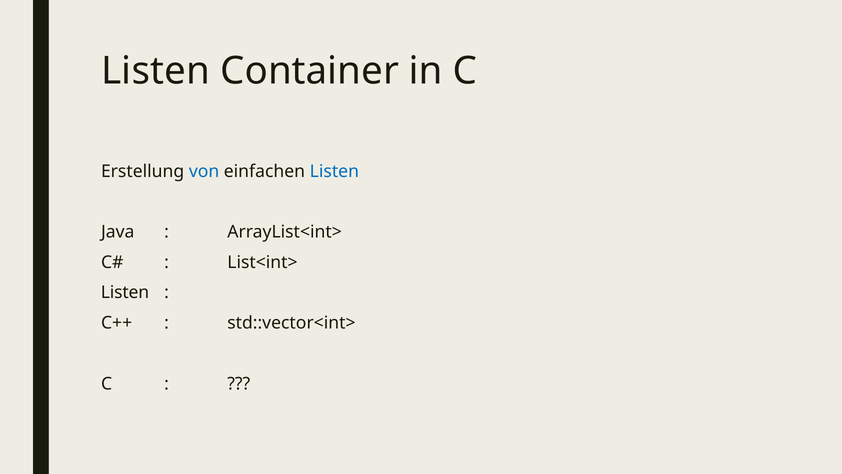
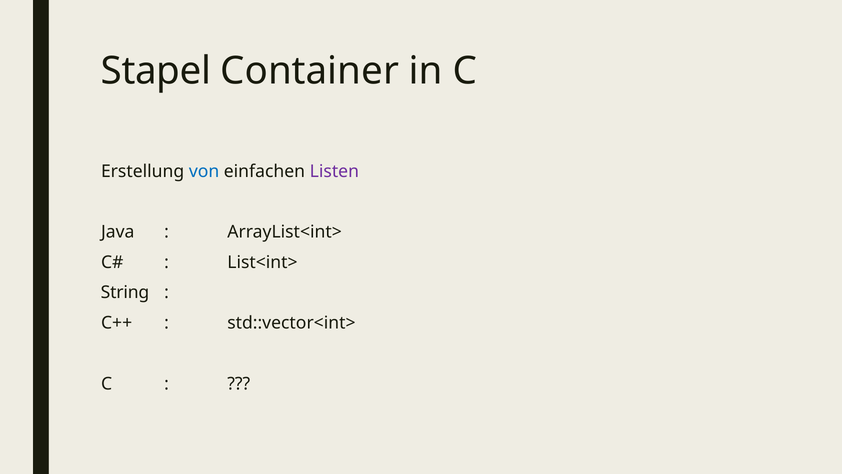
Listen: Listen -> Stapel (156, 71)
Listen colour: blue -> purple (334, 171)
Listen: Listen -> String (125, 292)
